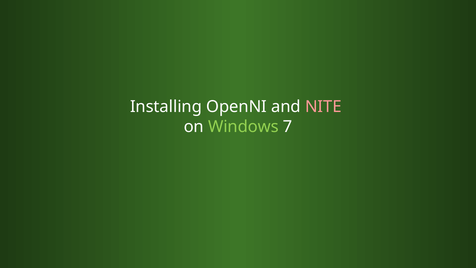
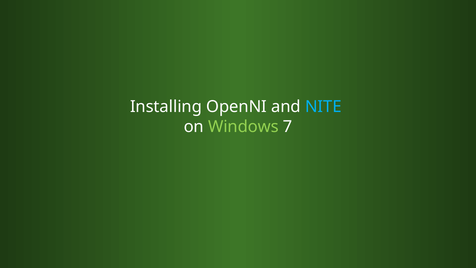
NITE colour: pink -> light blue (323, 107)
